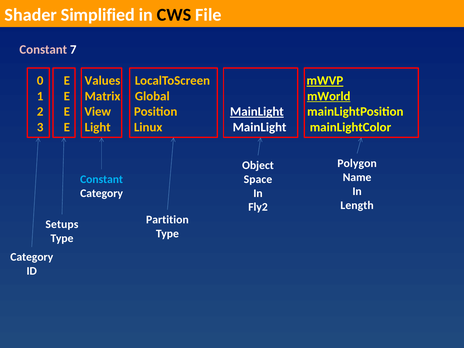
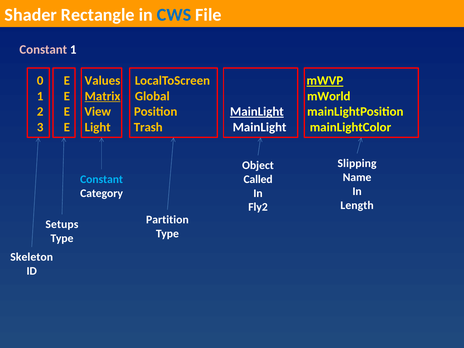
Simplified: Simplified -> Rectangle (98, 15)
CWS colour: black -> blue (174, 15)
Constant 7: 7 -> 1 (73, 50)
Matrix underline: none -> present (103, 96)
mWorld underline: present -> none (329, 96)
Linux: Linux -> Trash (148, 127)
Polygon: Polygon -> Slipping (357, 164)
Space: Space -> Called (258, 179)
Category: Category -> Skeleton (32, 257)
